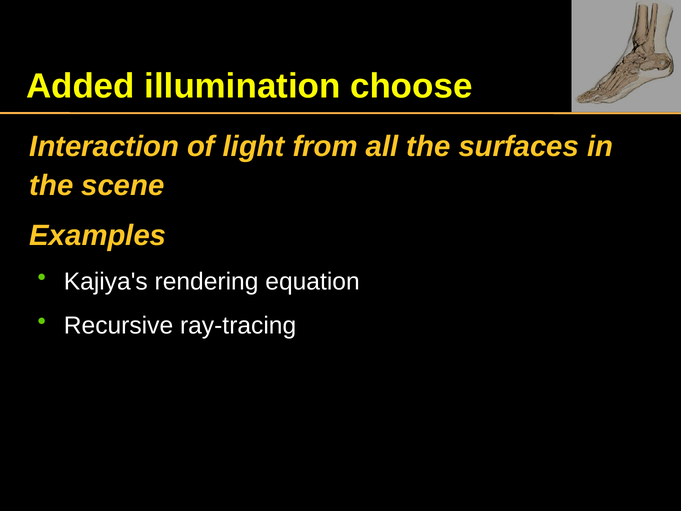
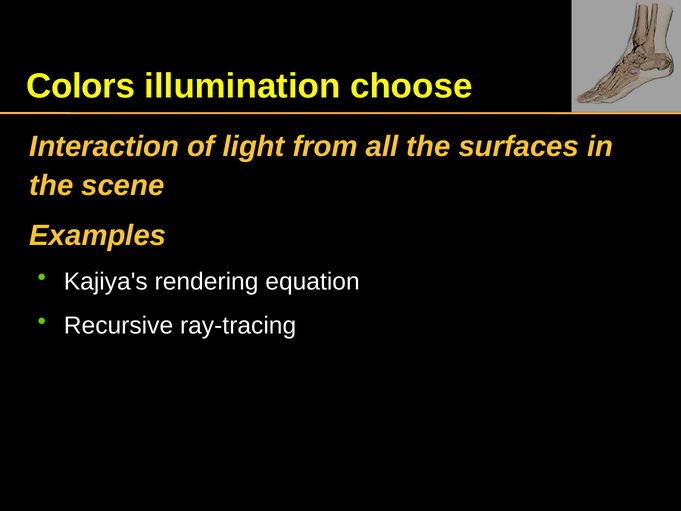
Added: Added -> Colors (81, 86)
